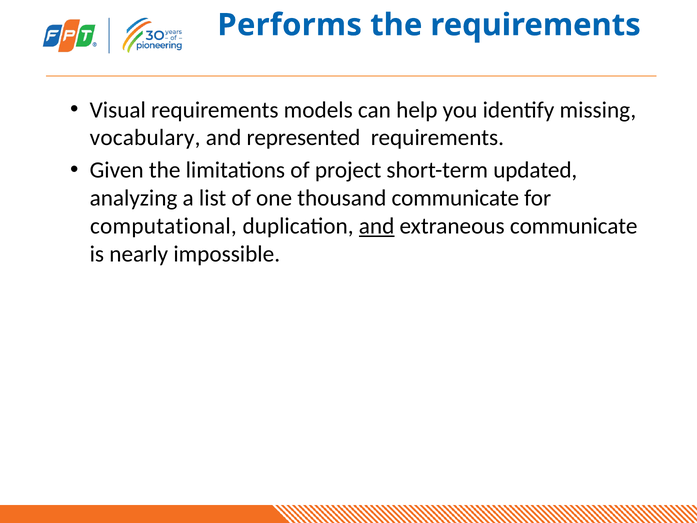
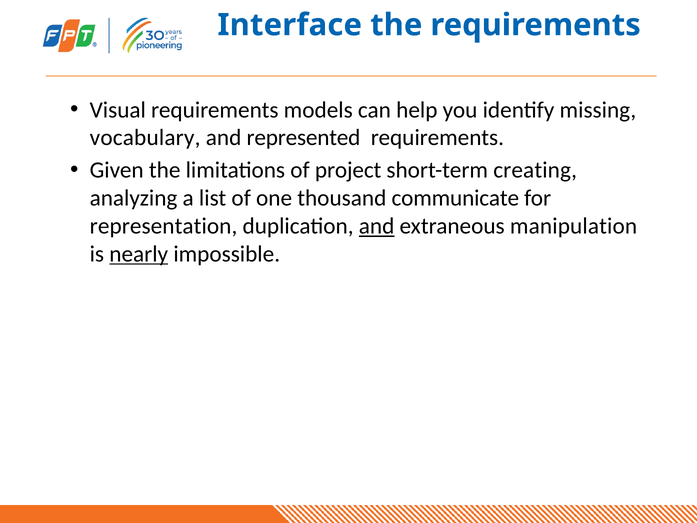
Performs: Performs -> Interface (290, 25)
updated: updated -> creating (535, 170)
computational: computational -> representation (164, 226)
extraneous communicate: communicate -> manipulation (574, 226)
nearly underline: none -> present (139, 254)
